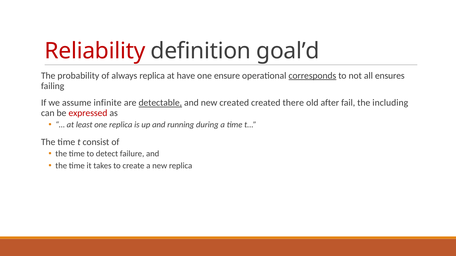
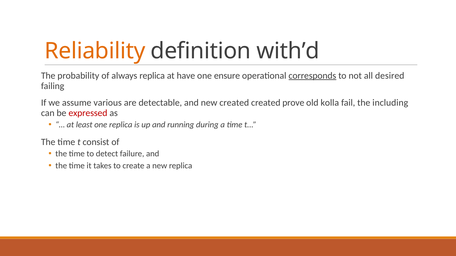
Reliability colour: red -> orange (95, 51)
goal’d: goal’d -> with’d (288, 51)
ensures: ensures -> desired (390, 76)
infinite: infinite -> various (108, 103)
detectable underline: present -> none (160, 103)
there: there -> prove (293, 103)
after: after -> kolla (330, 103)
